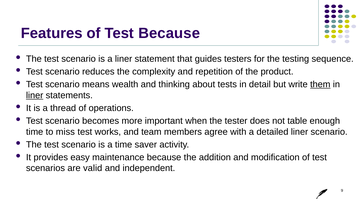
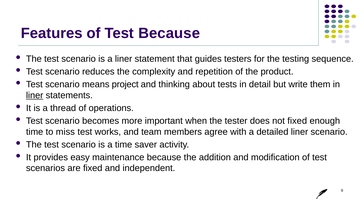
wealth: wealth -> project (125, 84)
them underline: present -> none (320, 84)
not table: table -> fixed (297, 121)
are valid: valid -> fixed (93, 168)
